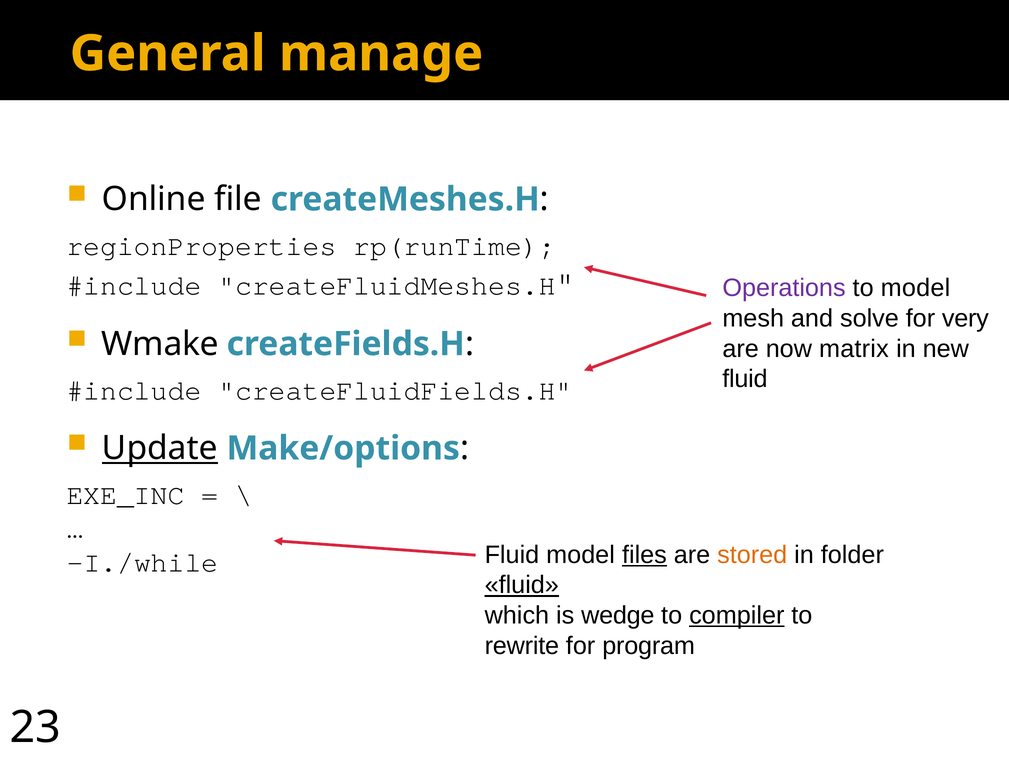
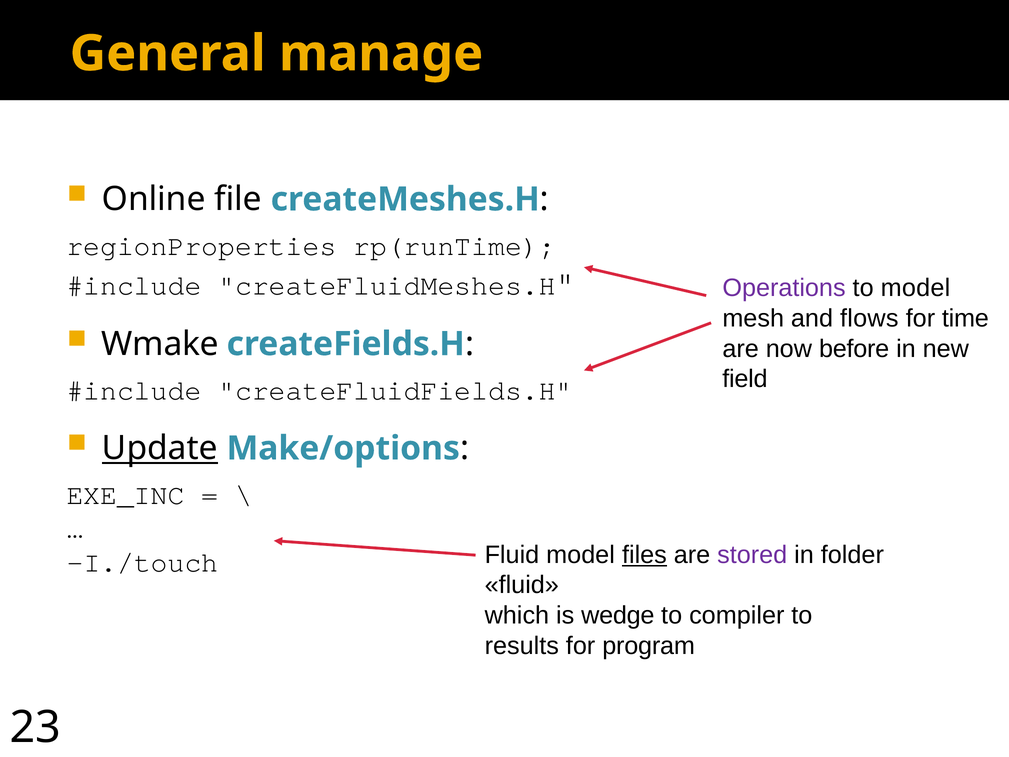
solve: solve -> flows (869, 318)
very: very -> time (965, 318)
matrix: matrix -> before (854, 349)
fluid: fluid -> field (745, 379)
I./while: I./while -> I./touch (142, 562)
stored colour: orange -> purple (752, 555)
fluid underline: present -> none (522, 585)
compiler underline: present -> none (737, 615)
rewrite: rewrite -> results (522, 645)
